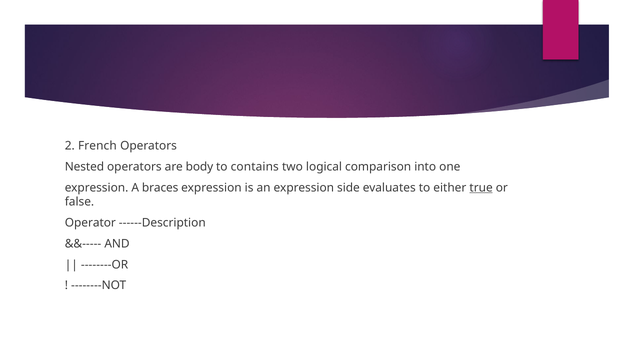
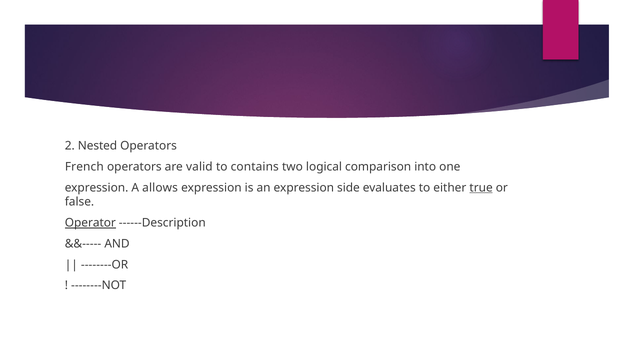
French: French -> Nested (97, 146)
Nested: Nested -> French (84, 167)
body: body -> valid (199, 167)
braces: braces -> allows (160, 187)
Operator underline: none -> present (90, 223)
